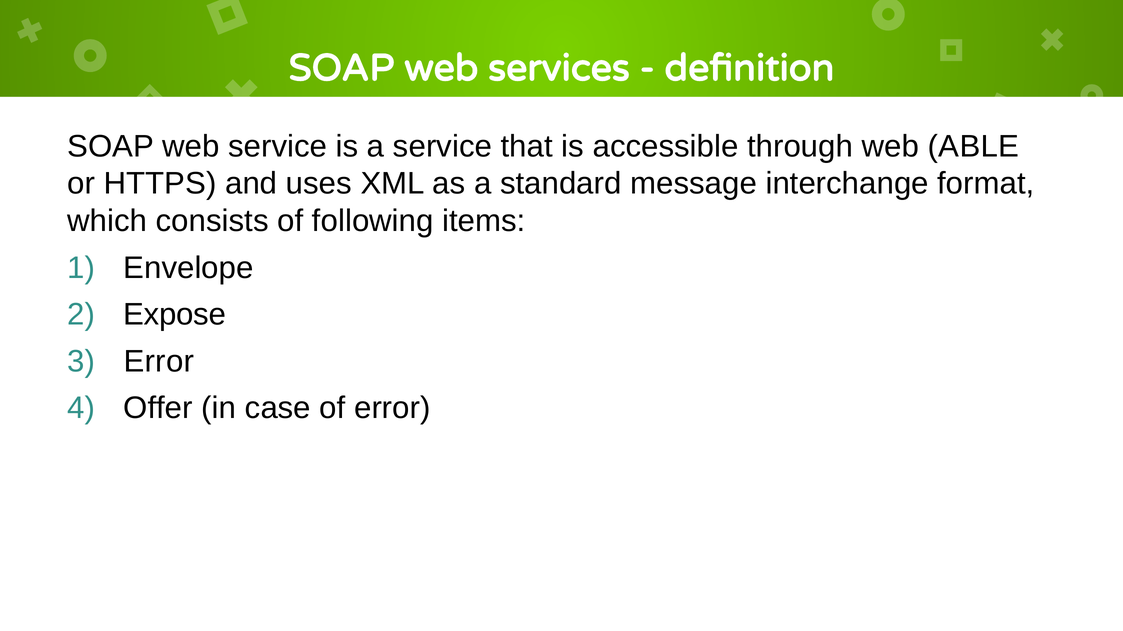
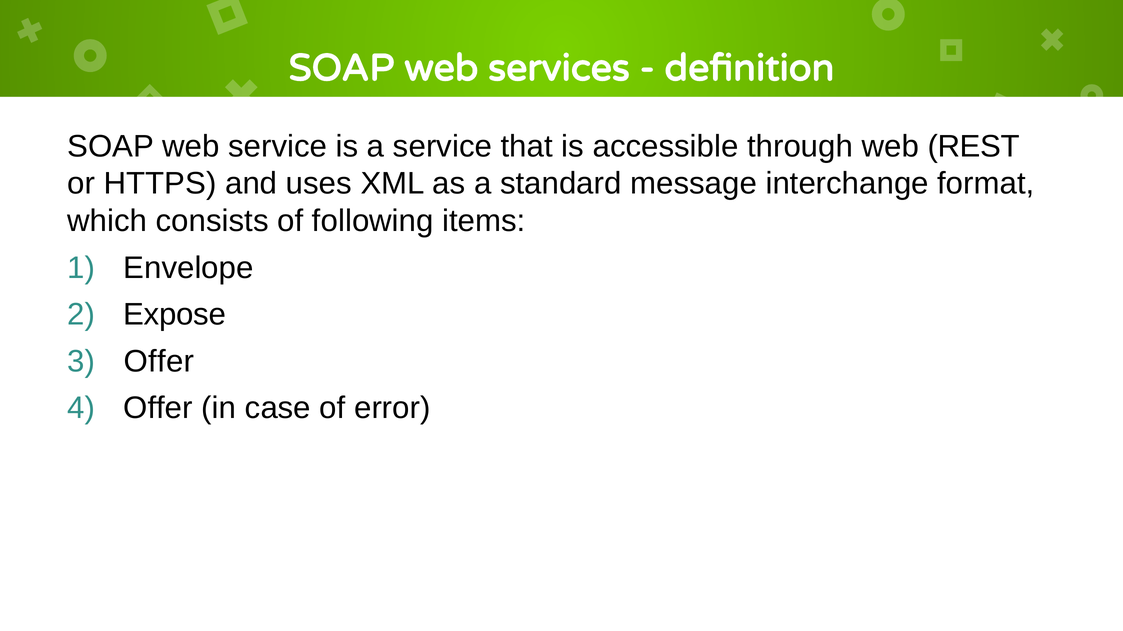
ABLE: ABLE -> REST (974, 146)
Error: Error -> Offer (159, 362)
